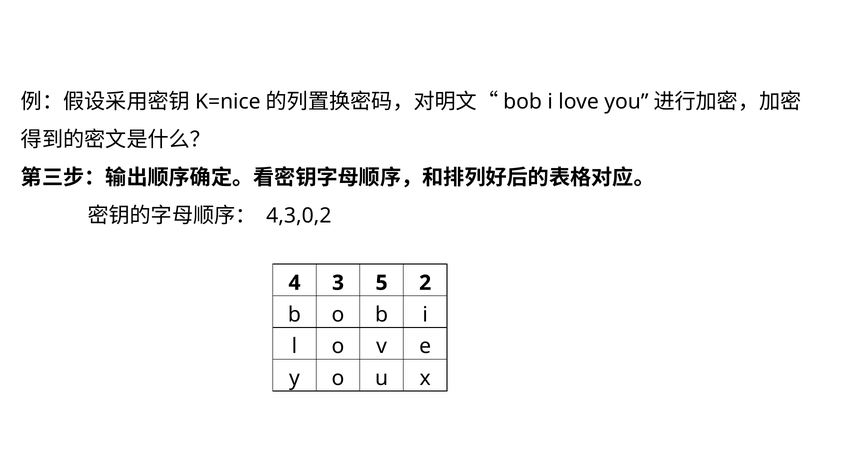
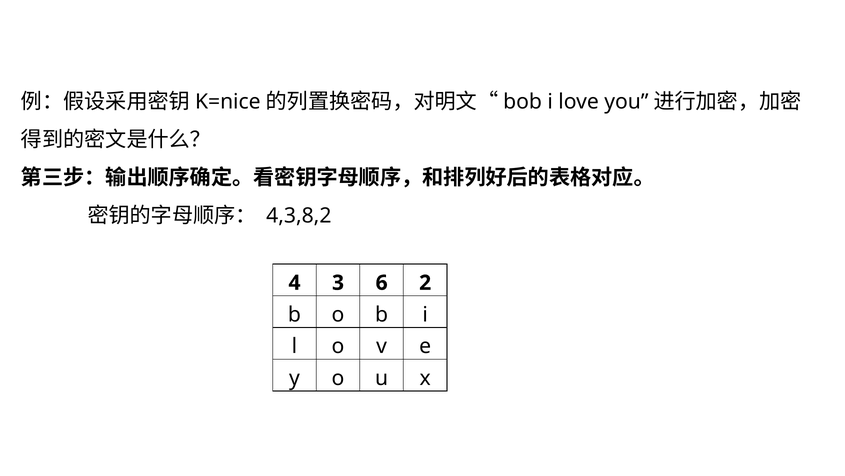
4,3,0,2: 4,3,0,2 -> 4,3,8,2 (299, 216)
5: 5 -> 6 (382, 282)
